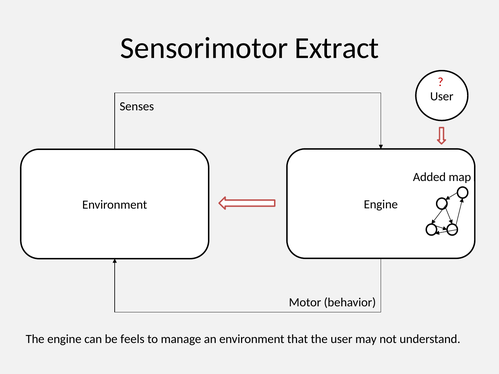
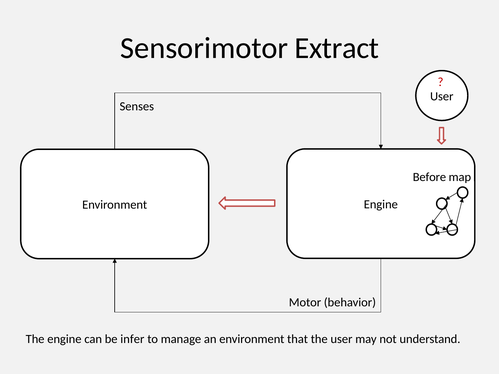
Added: Added -> Before (429, 177)
feels: feels -> infer (132, 339)
